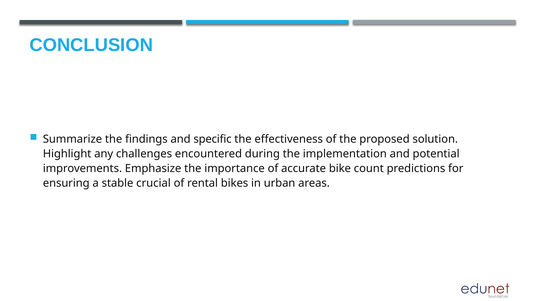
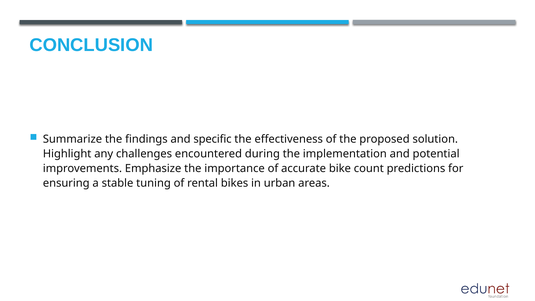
crucial: crucial -> tuning (154, 183)
